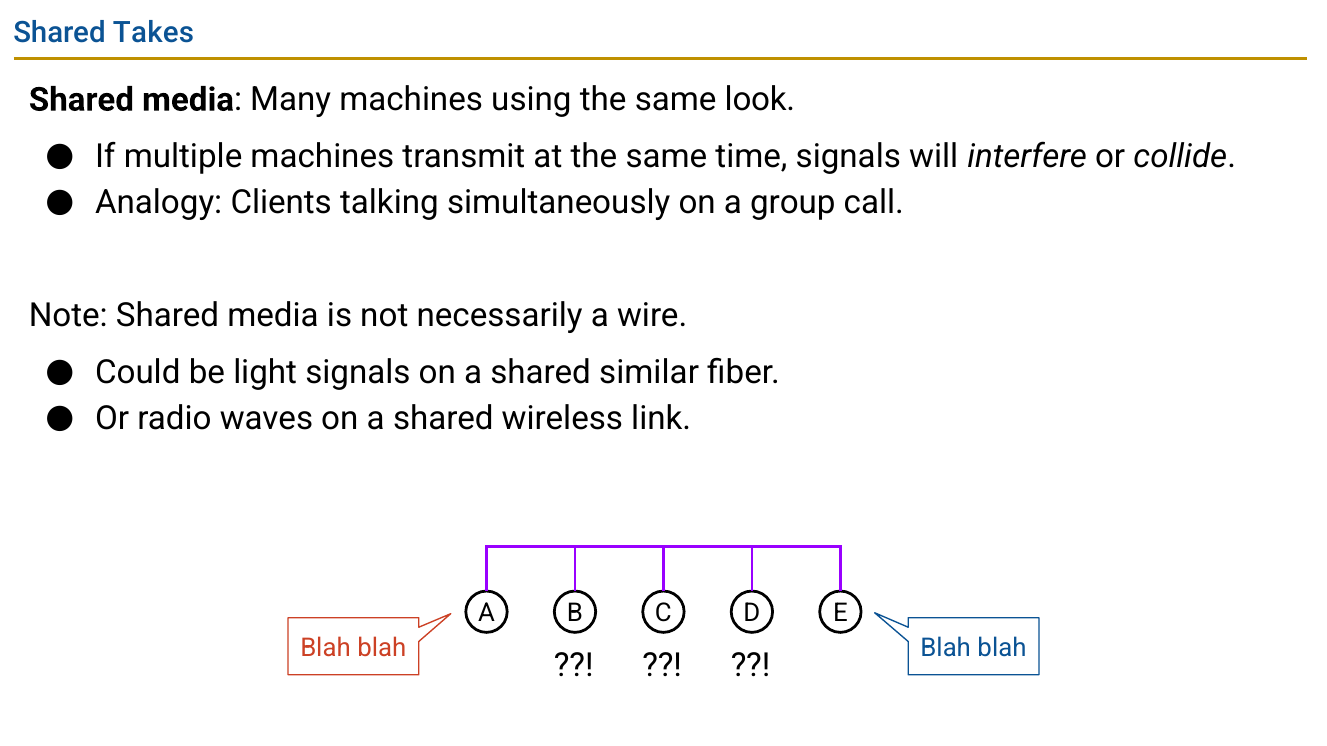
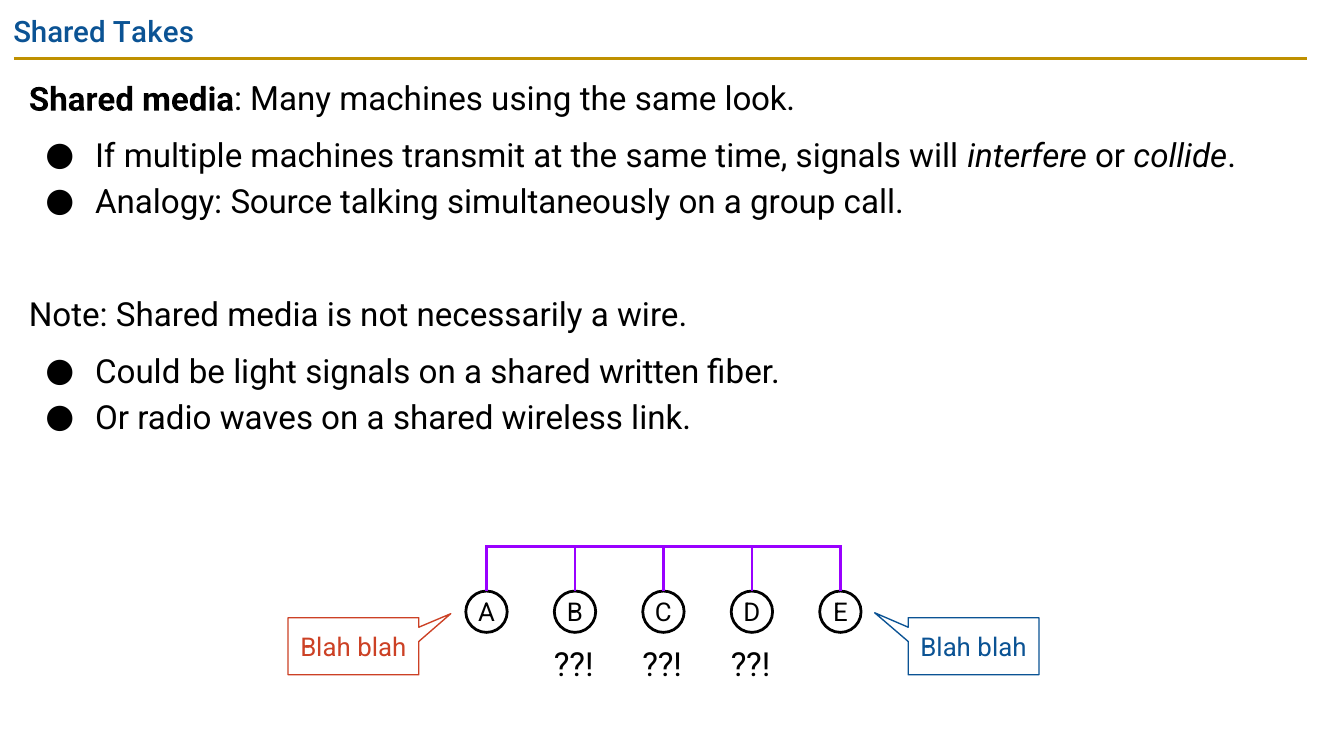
Clients: Clients -> Source (281, 202)
similar: similar -> written (649, 373)
